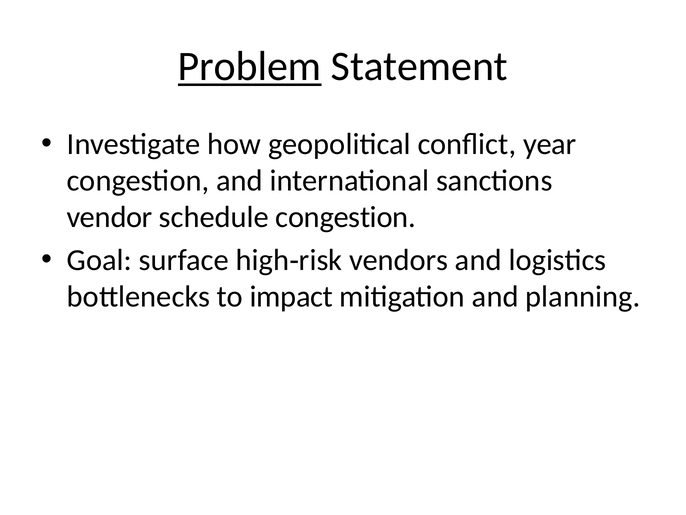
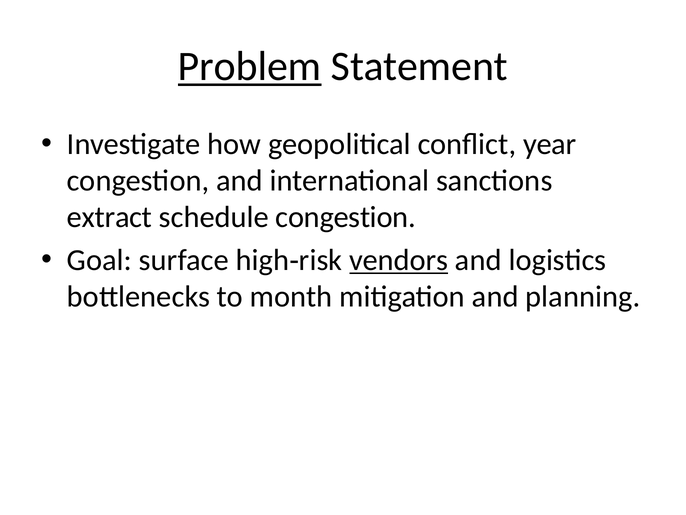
vendor: vendor -> extract (110, 217)
vendors underline: none -> present (399, 260)
impact: impact -> month (291, 296)
